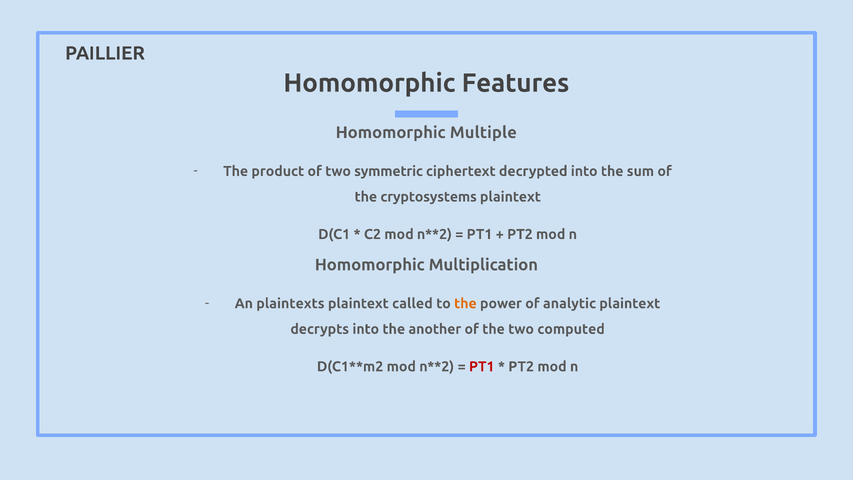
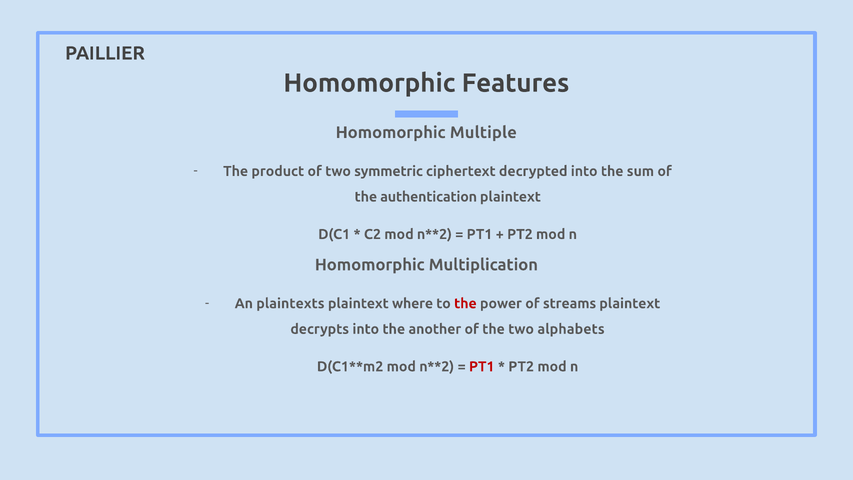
cryptosystems: cryptosystems -> authentication (429, 197)
called: called -> where (413, 303)
the colour: orange -> red (465, 303)
analytic: analytic -> streams (570, 303)
computed: computed -> alphabets (571, 329)
